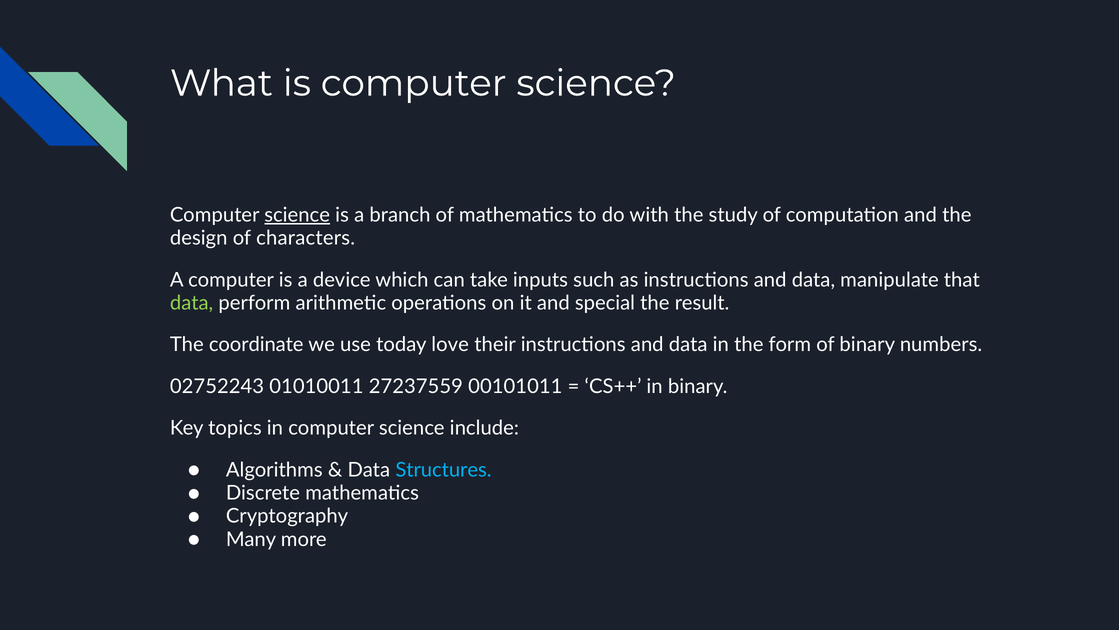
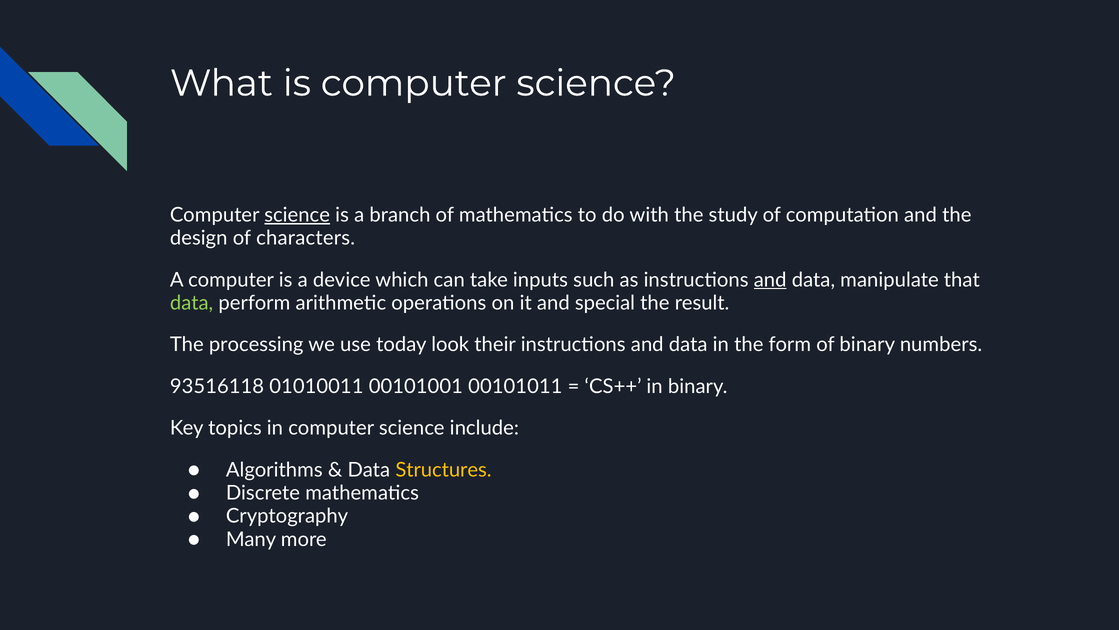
and underline: none -> present (770, 280)
coordinate: coordinate -> processing (256, 344)
love: love -> look (450, 344)
02752243: 02752243 -> 93516118 (217, 386)
27237559: 27237559 -> 00101001 (416, 386)
Structures colour: light blue -> yellow (443, 470)
